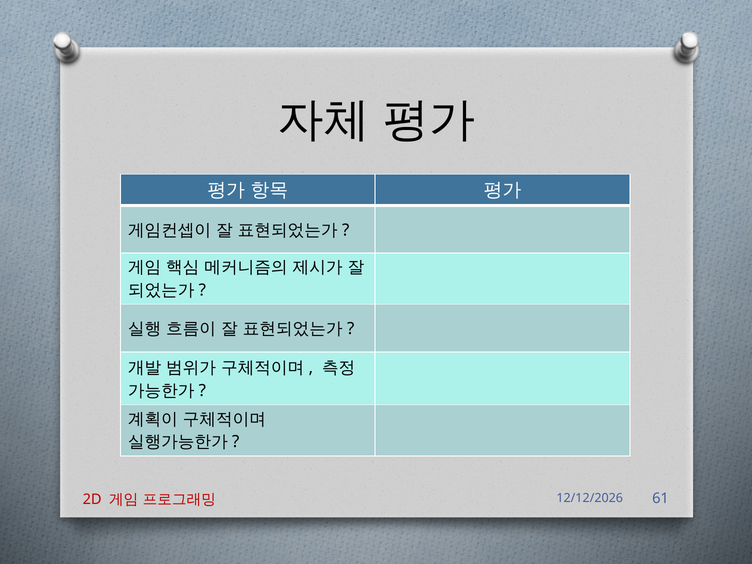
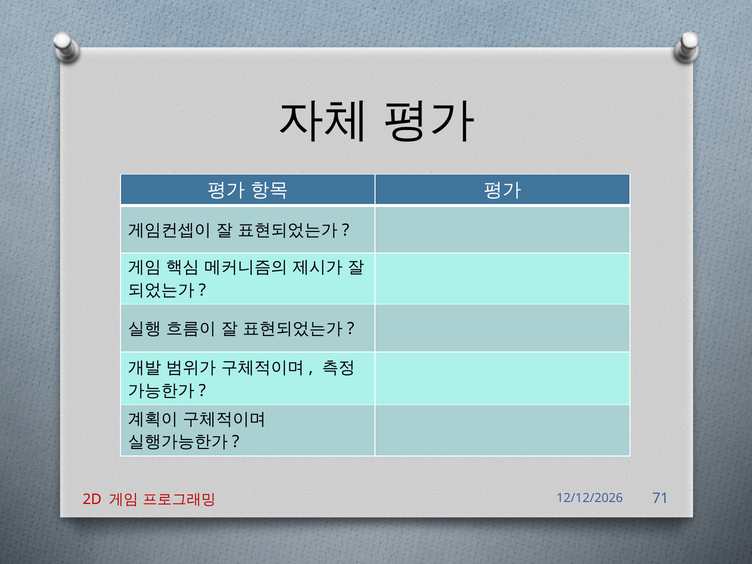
61: 61 -> 71 (661, 498)
